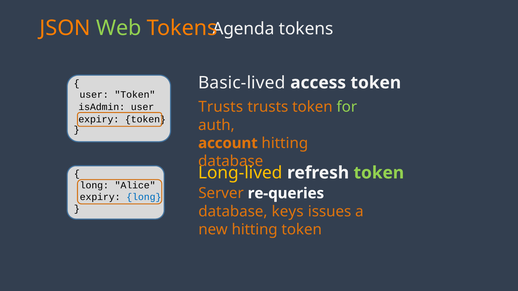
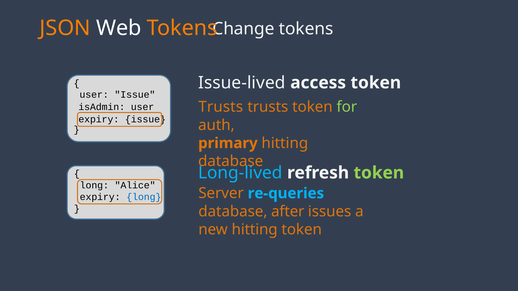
Web colour: light green -> white (119, 28)
Agenda: Agenda -> Change (243, 29)
Basic-lived: Basic-lived -> Issue-lived (242, 83)
user Token: Token -> Issue (135, 95)
expiry token: token -> issue (145, 119)
account: account -> primary (228, 143)
Long-lived colour: yellow -> light blue (240, 173)
re-queries colour: white -> light blue (286, 194)
keys: keys -> after (288, 212)
